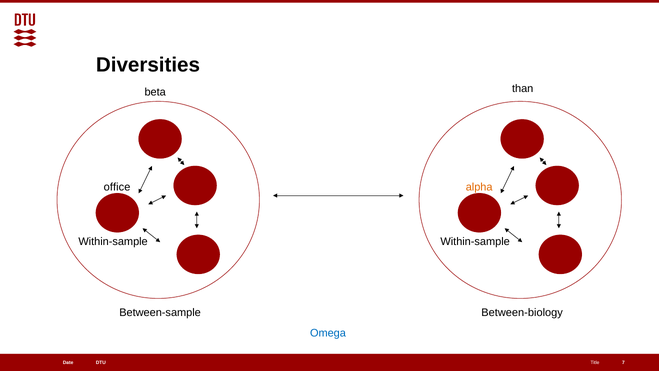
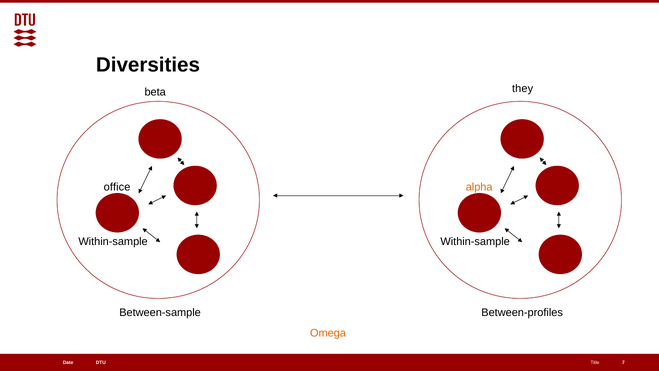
than: than -> they (523, 88)
Between-biology: Between-biology -> Between-profiles (522, 312)
Omega colour: blue -> orange (328, 333)
